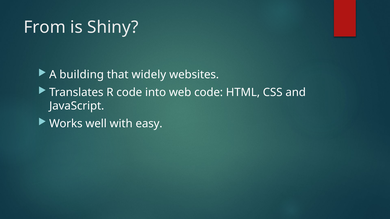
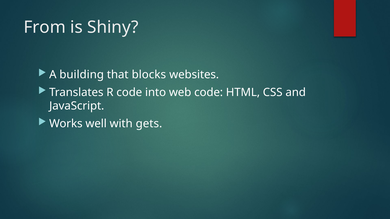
widely: widely -> blocks (149, 75)
easy: easy -> gets (149, 124)
